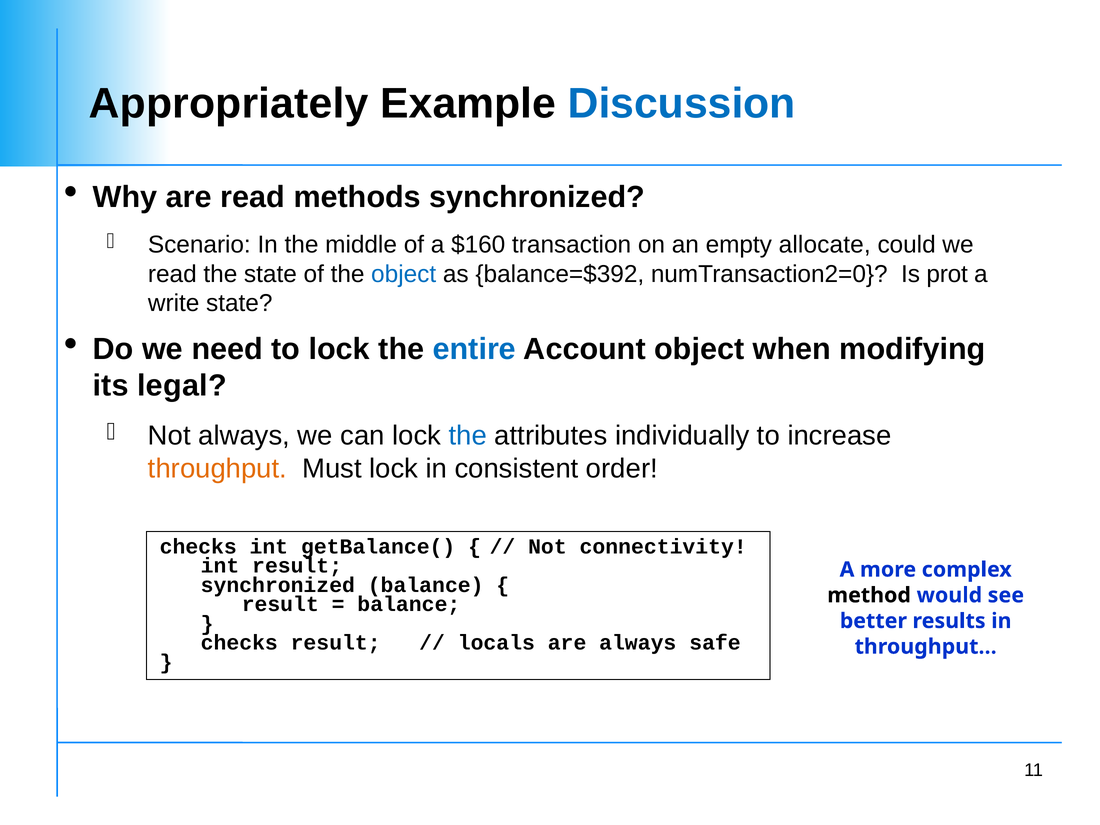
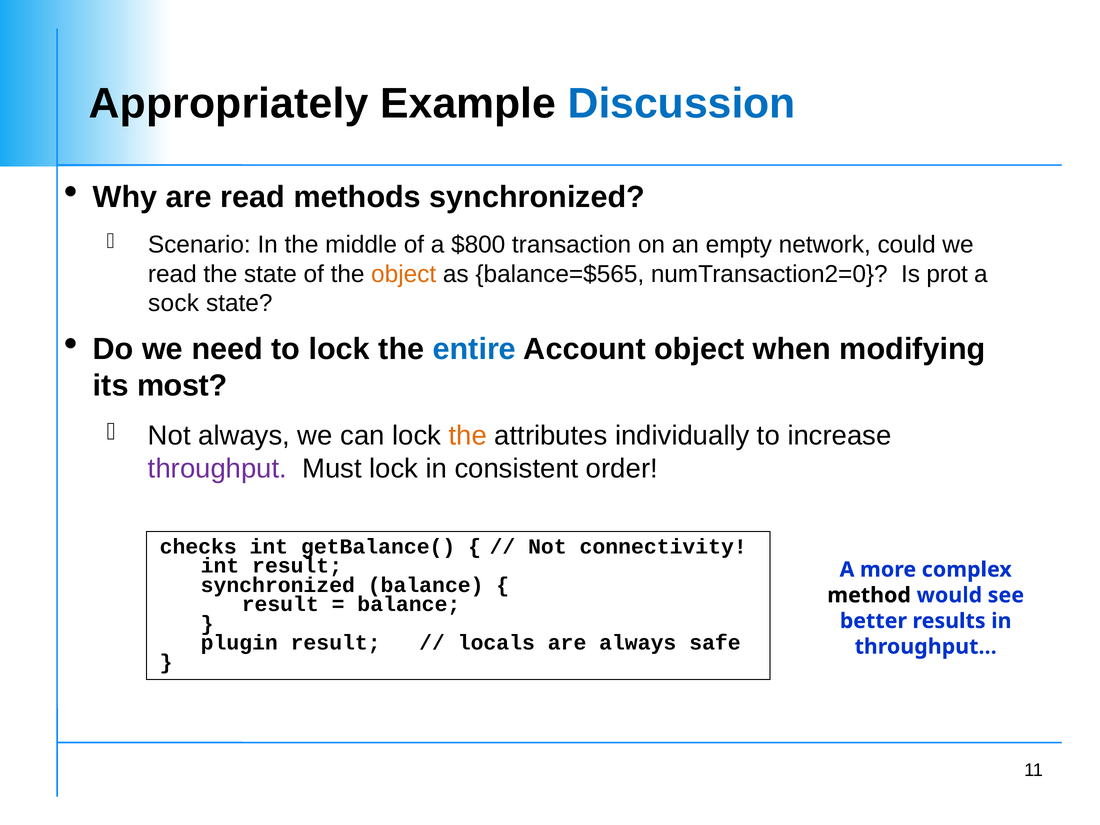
$160: $160 -> $800 (478, 245)
allocate: allocate -> network (825, 245)
object colour: blue -> orange (404, 274)
balance=$392: balance=$392 -> balance=$565 (560, 274)
write: write -> sock (174, 303)
legal: legal -> most (182, 386)
the colour: blue -> orange (468, 436)
throughput colour: orange -> purple (217, 469)
checks: checks -> plugin (239, 643)
